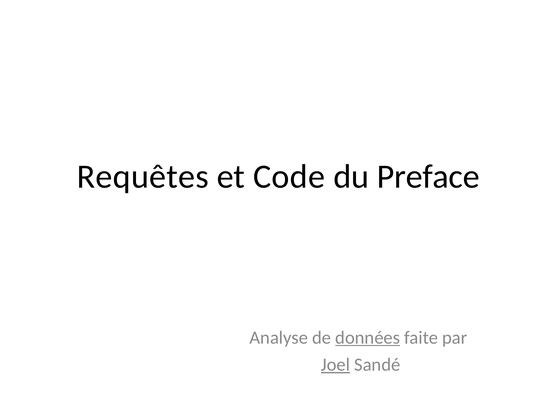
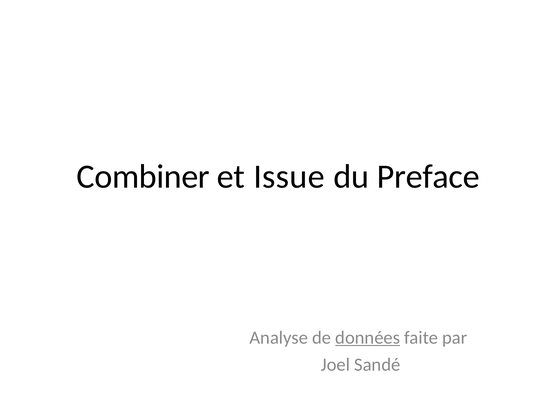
Requêtes: Requêtes -> Combiner (143, 177)
Code: Code -> Issue (289, 177)
Joel underline: present -> none (335, 365)
